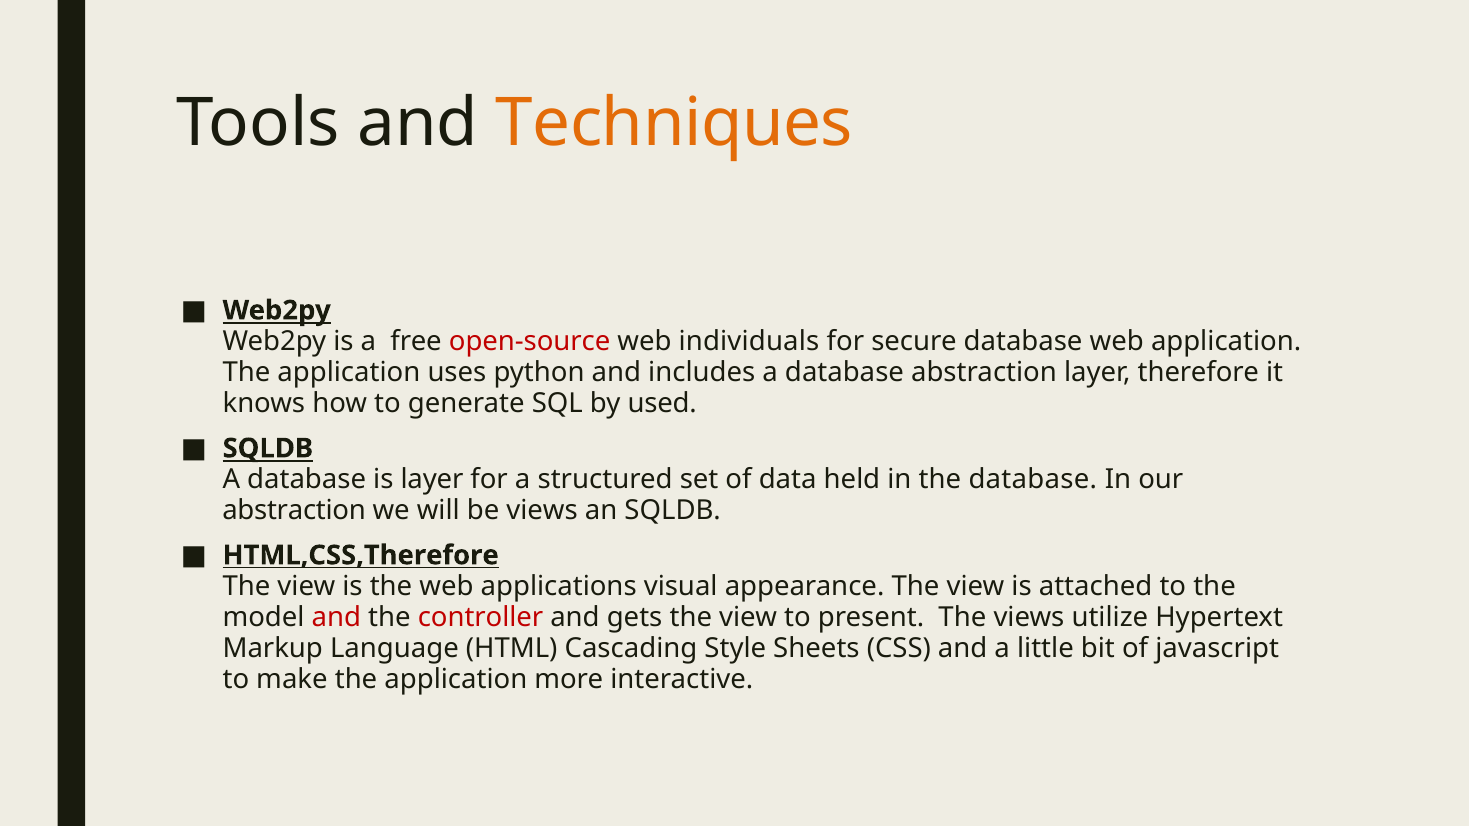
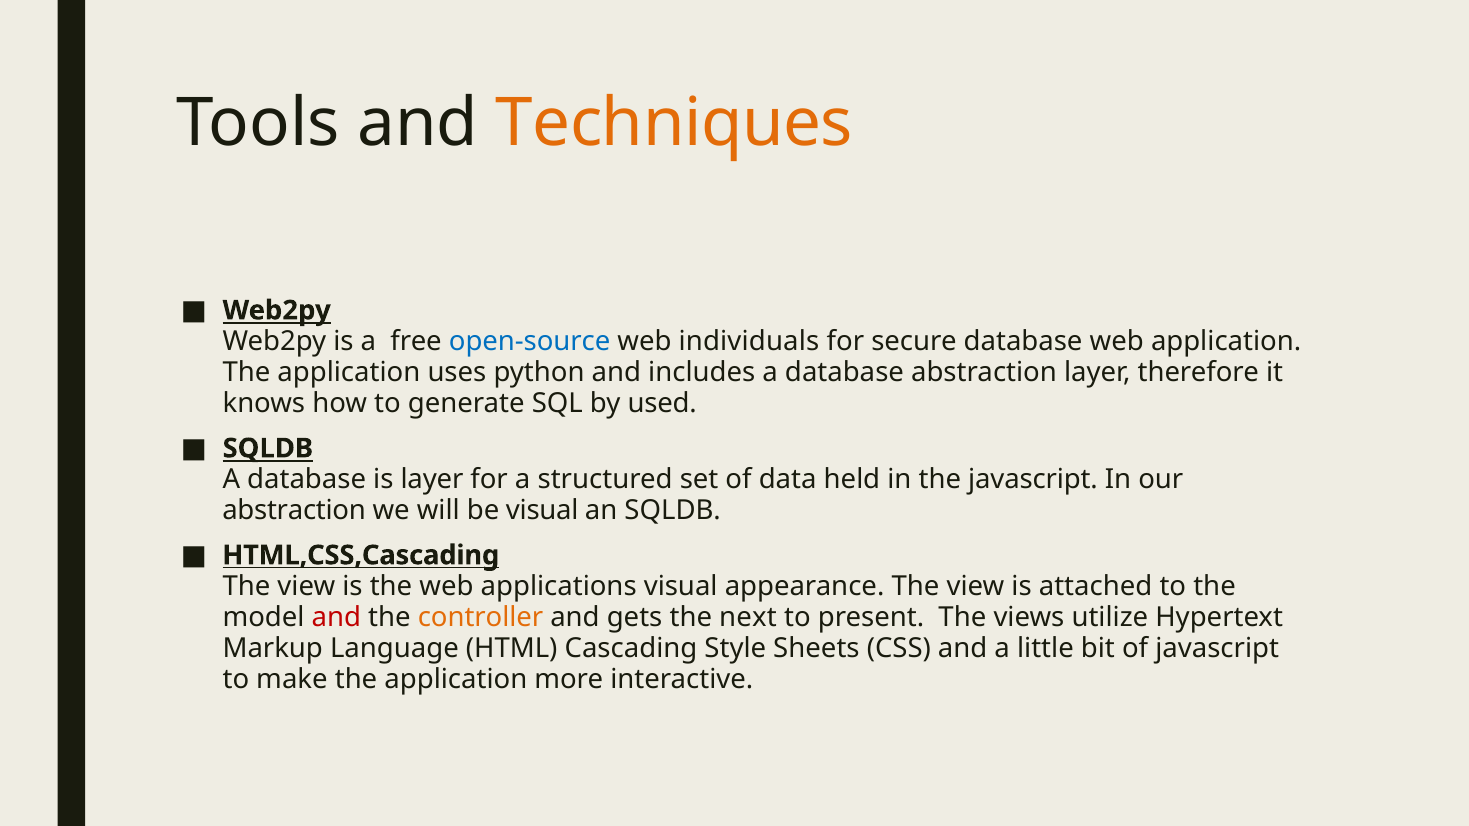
open-source colour: red -> blue (530, 342)
the database: database -> javascript (1033, 480)
be views: views -> visual (542, 511)
HTML,CSS,Therefore: HTML,CSS,Therefore -> HTML,CSS,Cascading (361, 555)
controller colour: red -> orange (481, 618)
gets the view: view -> next (748, 618)
